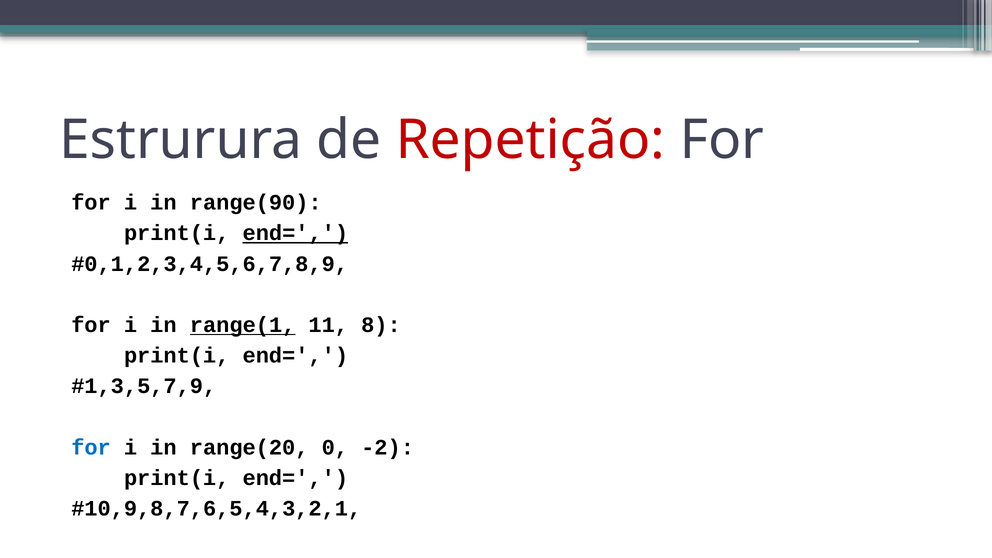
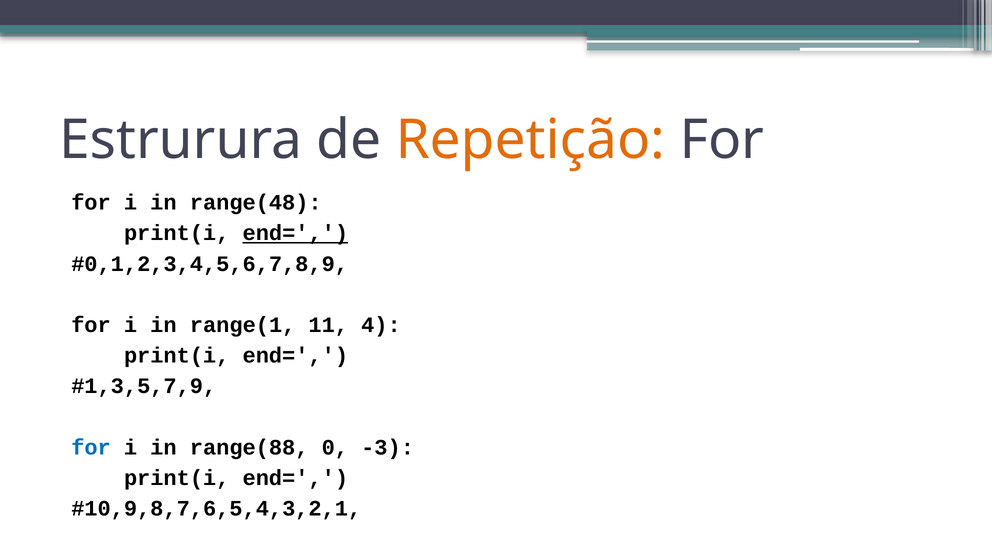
Repetição colour: red -> orange (530, 140)
range(90: range(90 -> range(48 (256, 203)
range(1 underline: present -> none (243, 325)
8: 8 -> 4 (381, 325)
range(20: range(20 -> range(88 (249, 447)
-2: -2 -> -3 (388, 447)
